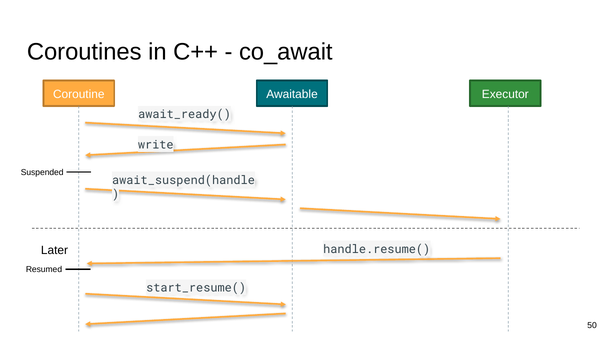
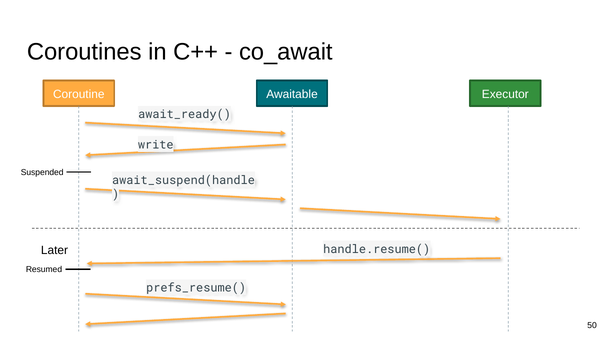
start_resume(: start_resume( -> prefs_resume( (196, 288)
